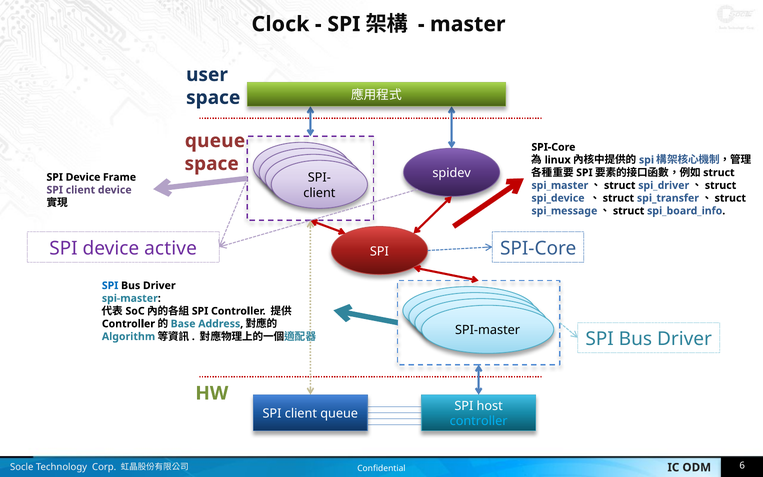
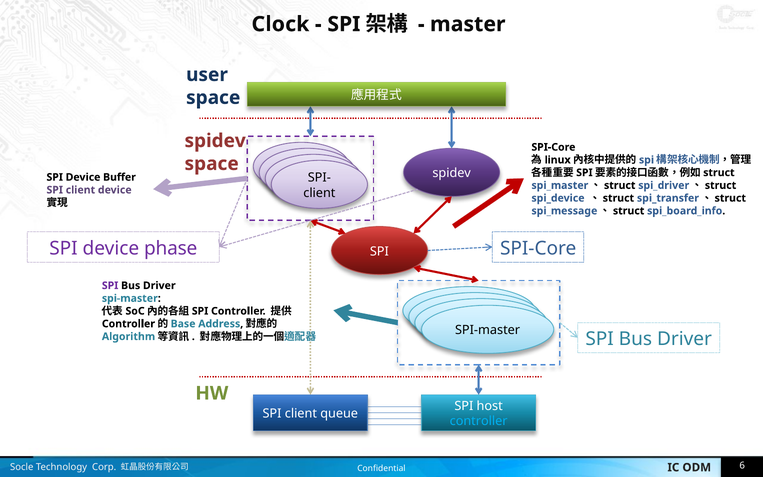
queue: queue -> spidev (215, 141)
Frame: Frame -> Buffer (119, 177)
active: active -> phase (171, 248)
SPI colour: blue -> purple (110, 286)
